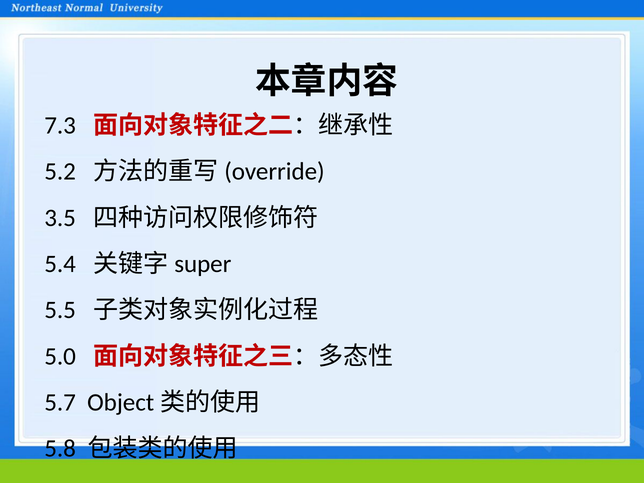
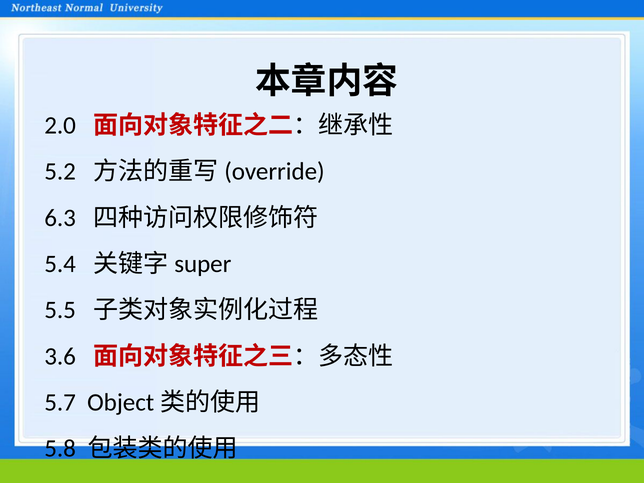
7.3: 7.3 -> 2.0 (60, 125)
3.5: 3.5 -> 6.3 (60, 218)
5.0: 5.0 -> 3.6 (60, 356)
